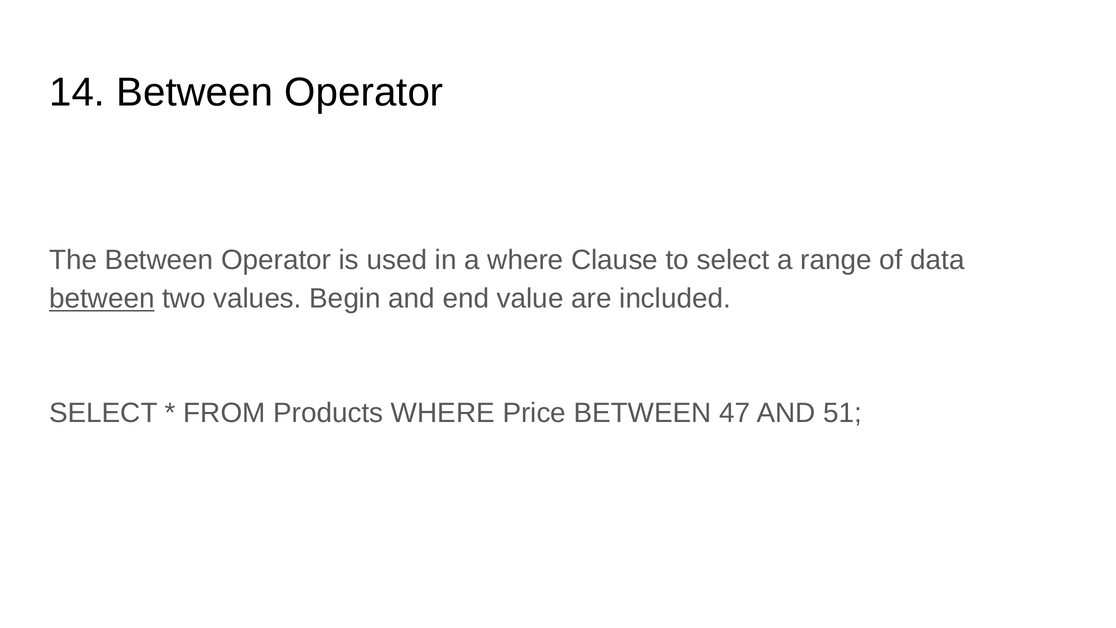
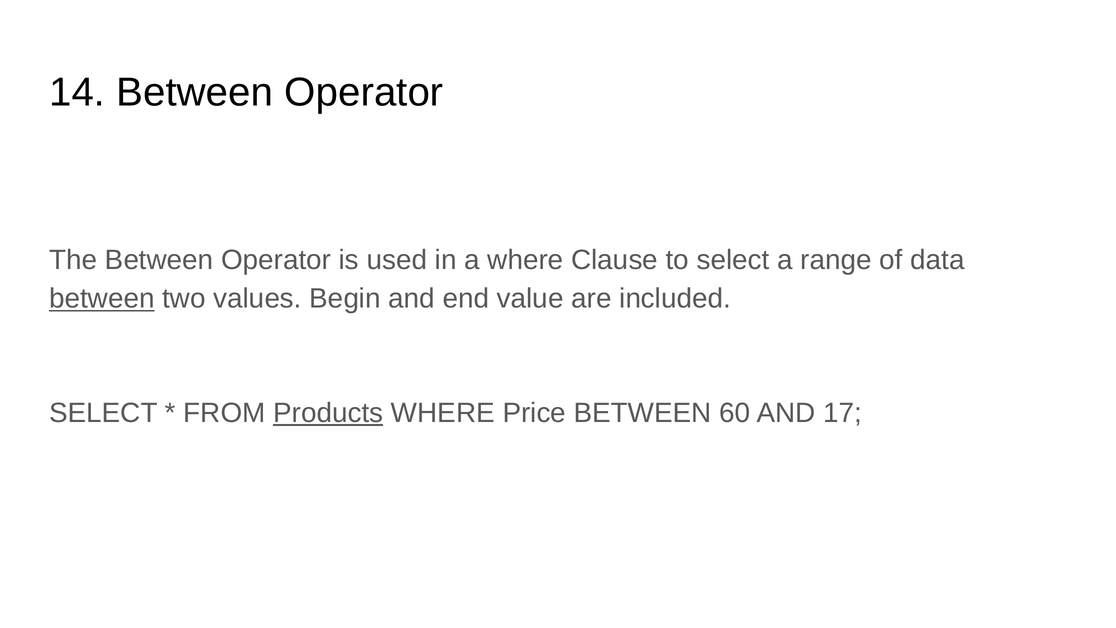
Products underline: none -> present (328, 413)
47: 47 -> 60 (735, 413)
51: 51 -> 17 (842, 413)
